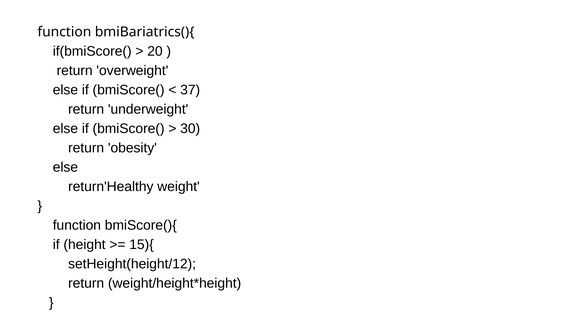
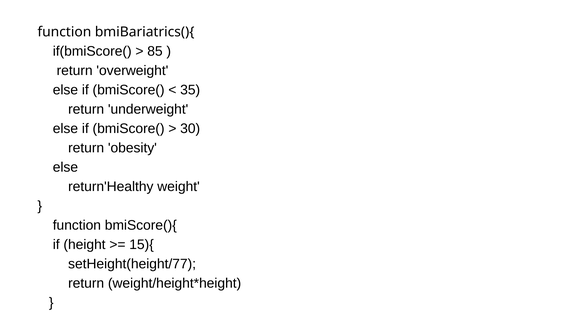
20: 20 -> 85 (155, 51)
37: 37 -> 35 (190, 90)
setHeight(height/12: setHeight(height/12 -> setHeight(height/77 (132, 264)
